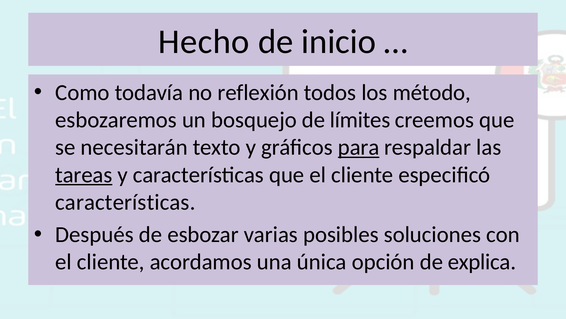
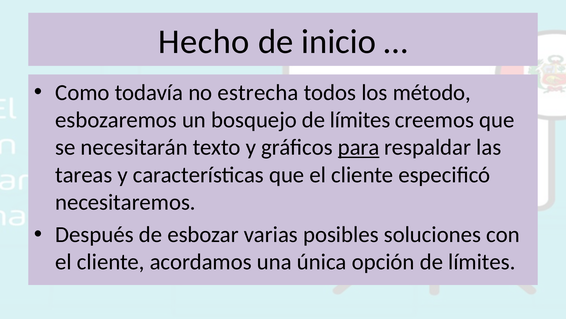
reflexión: reflexión -> estrecha (258, 92)
tareas underline: present -> none (84, 174)
características: características -> necesitaremos (125, 202)
opción de explica: explica -> límites (482, 262)
